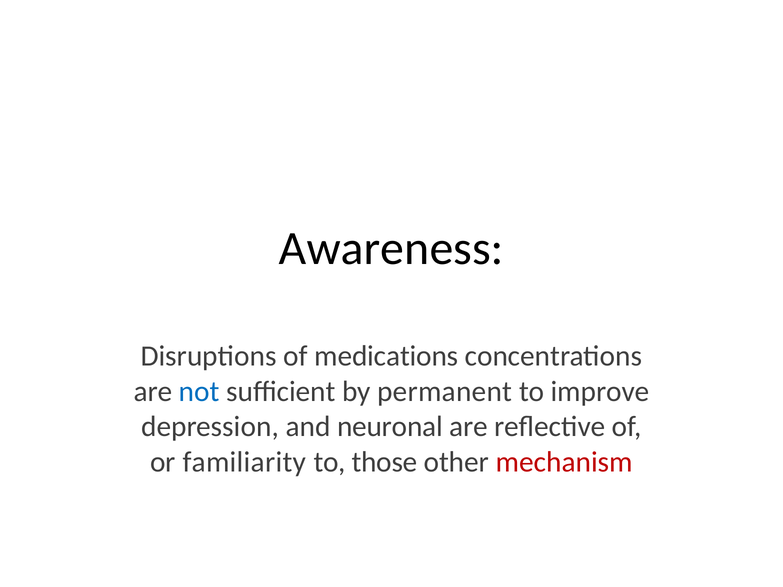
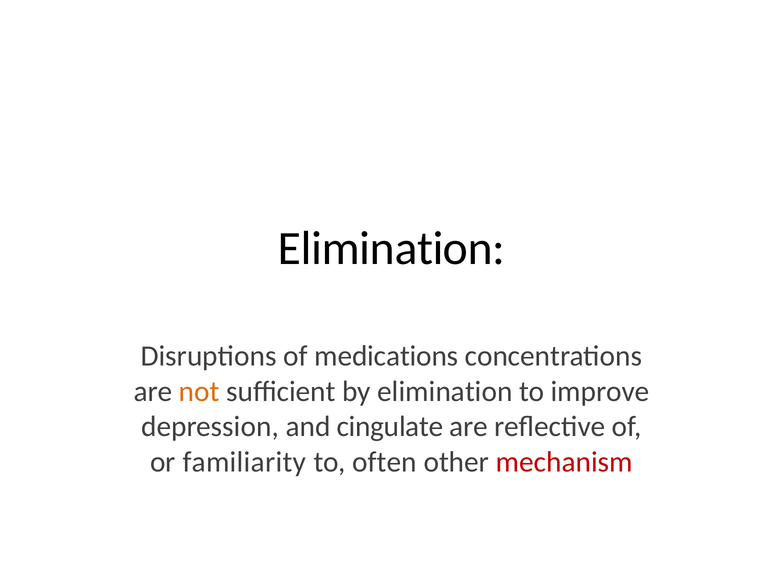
Awareness: Awareness -> Elimination (392, 249)
not colour: blue -> orange (199, 392)
by permanent: permanent -> elimination (445, 392)
neuronal: neuronal -> cingulate (390, 427)
those: those -> often (384, 462)
